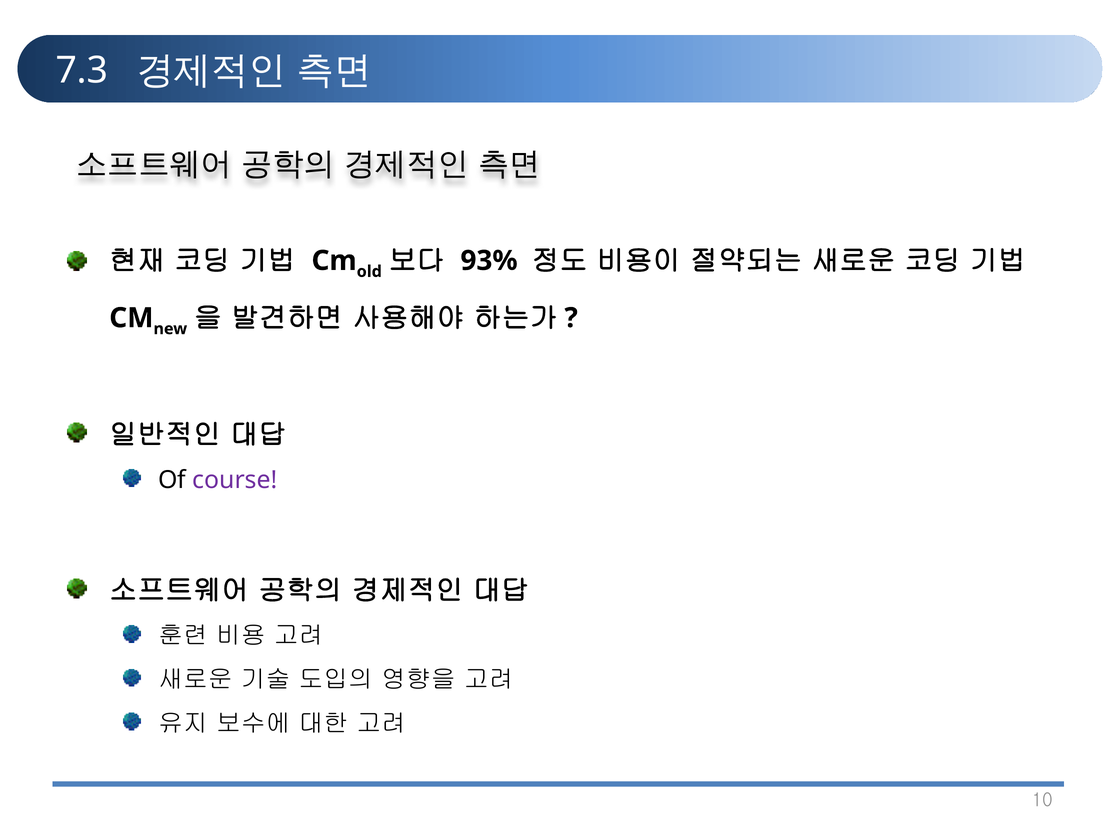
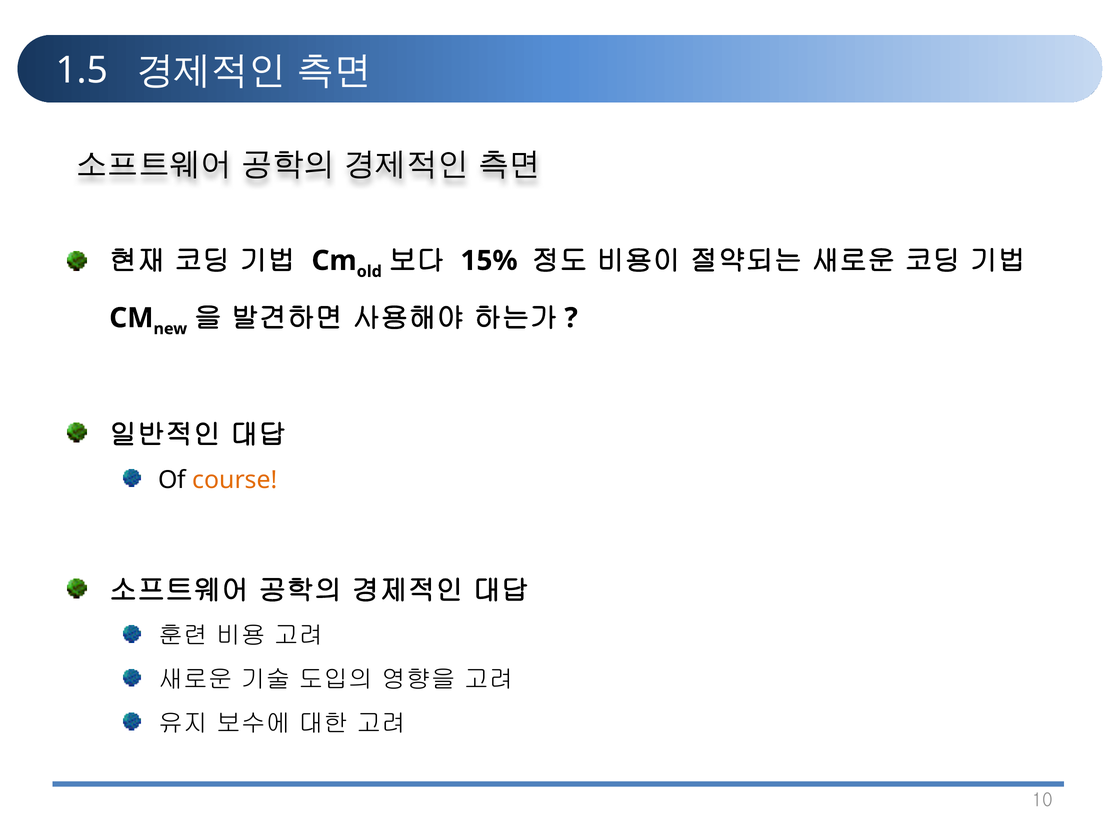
7.3: 7.3 -> 1.5 (82, 71)
93%: 93% -> 15% (489, 261)
course colour: purple -> orange (235, 480)
